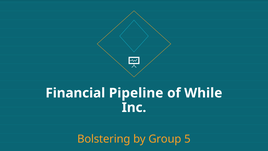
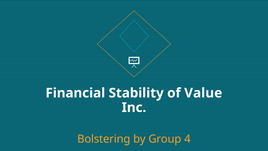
Pipeline: Pipeline -> Stability (136, 93)
While: While -> Value (203, 93)
5: 5 -> 4 (188, 139)
